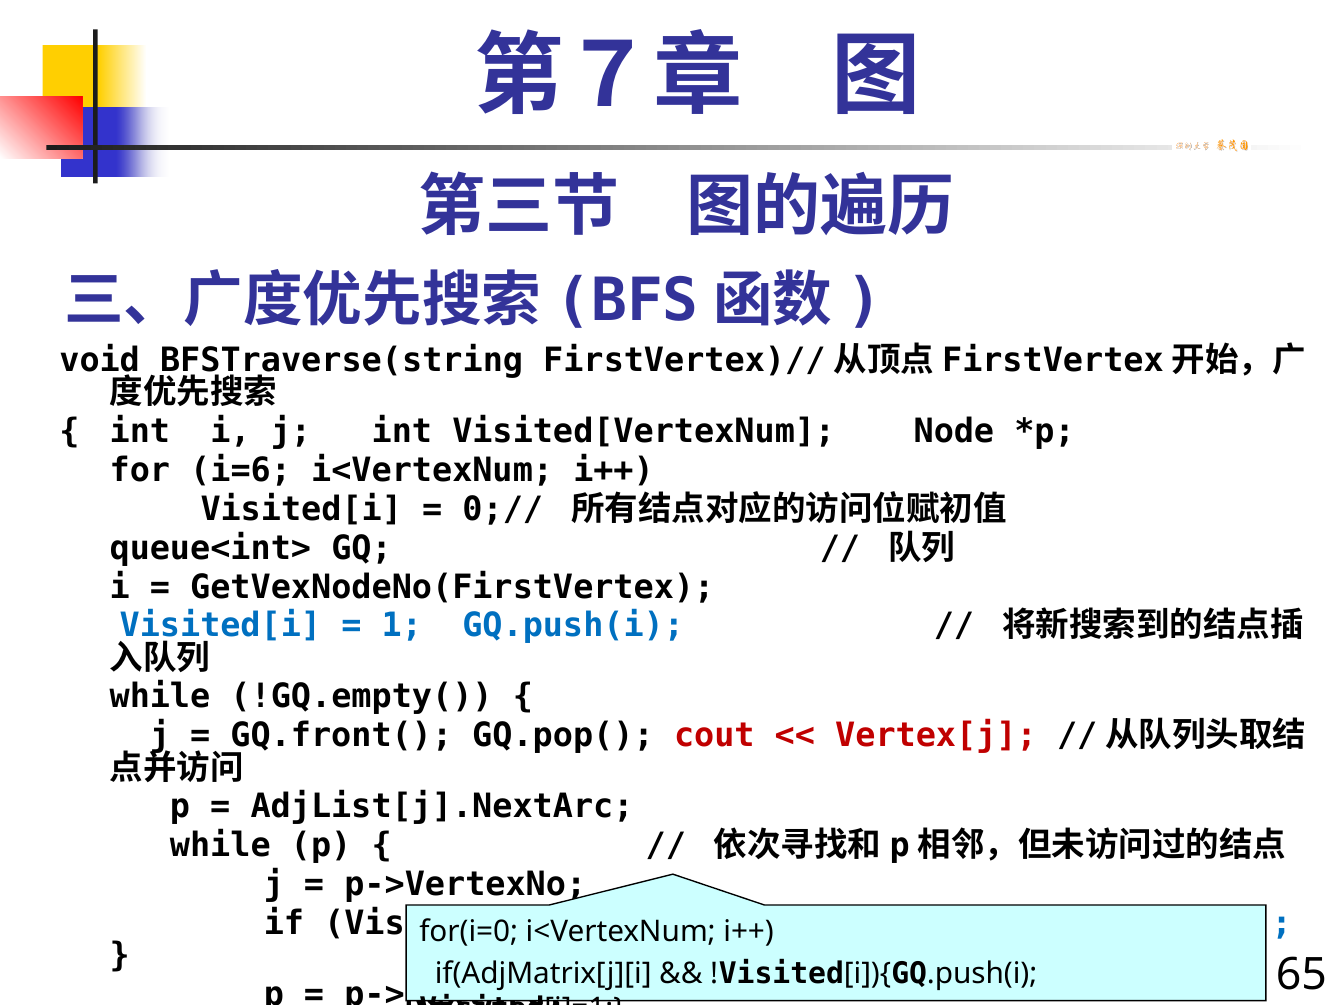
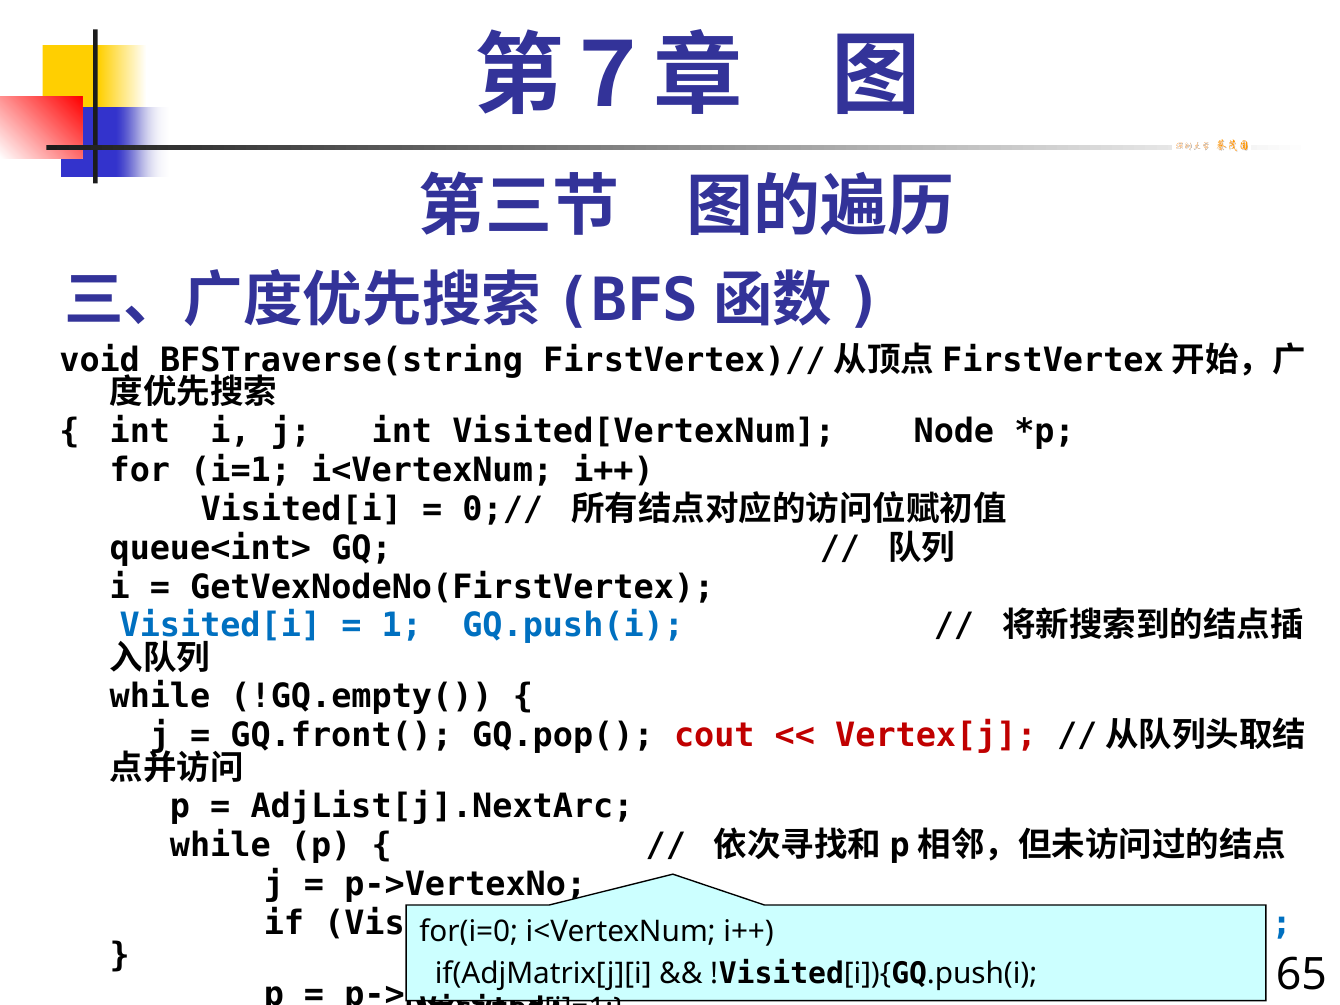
i=6: i=6 -> i=1 (241, 470)
